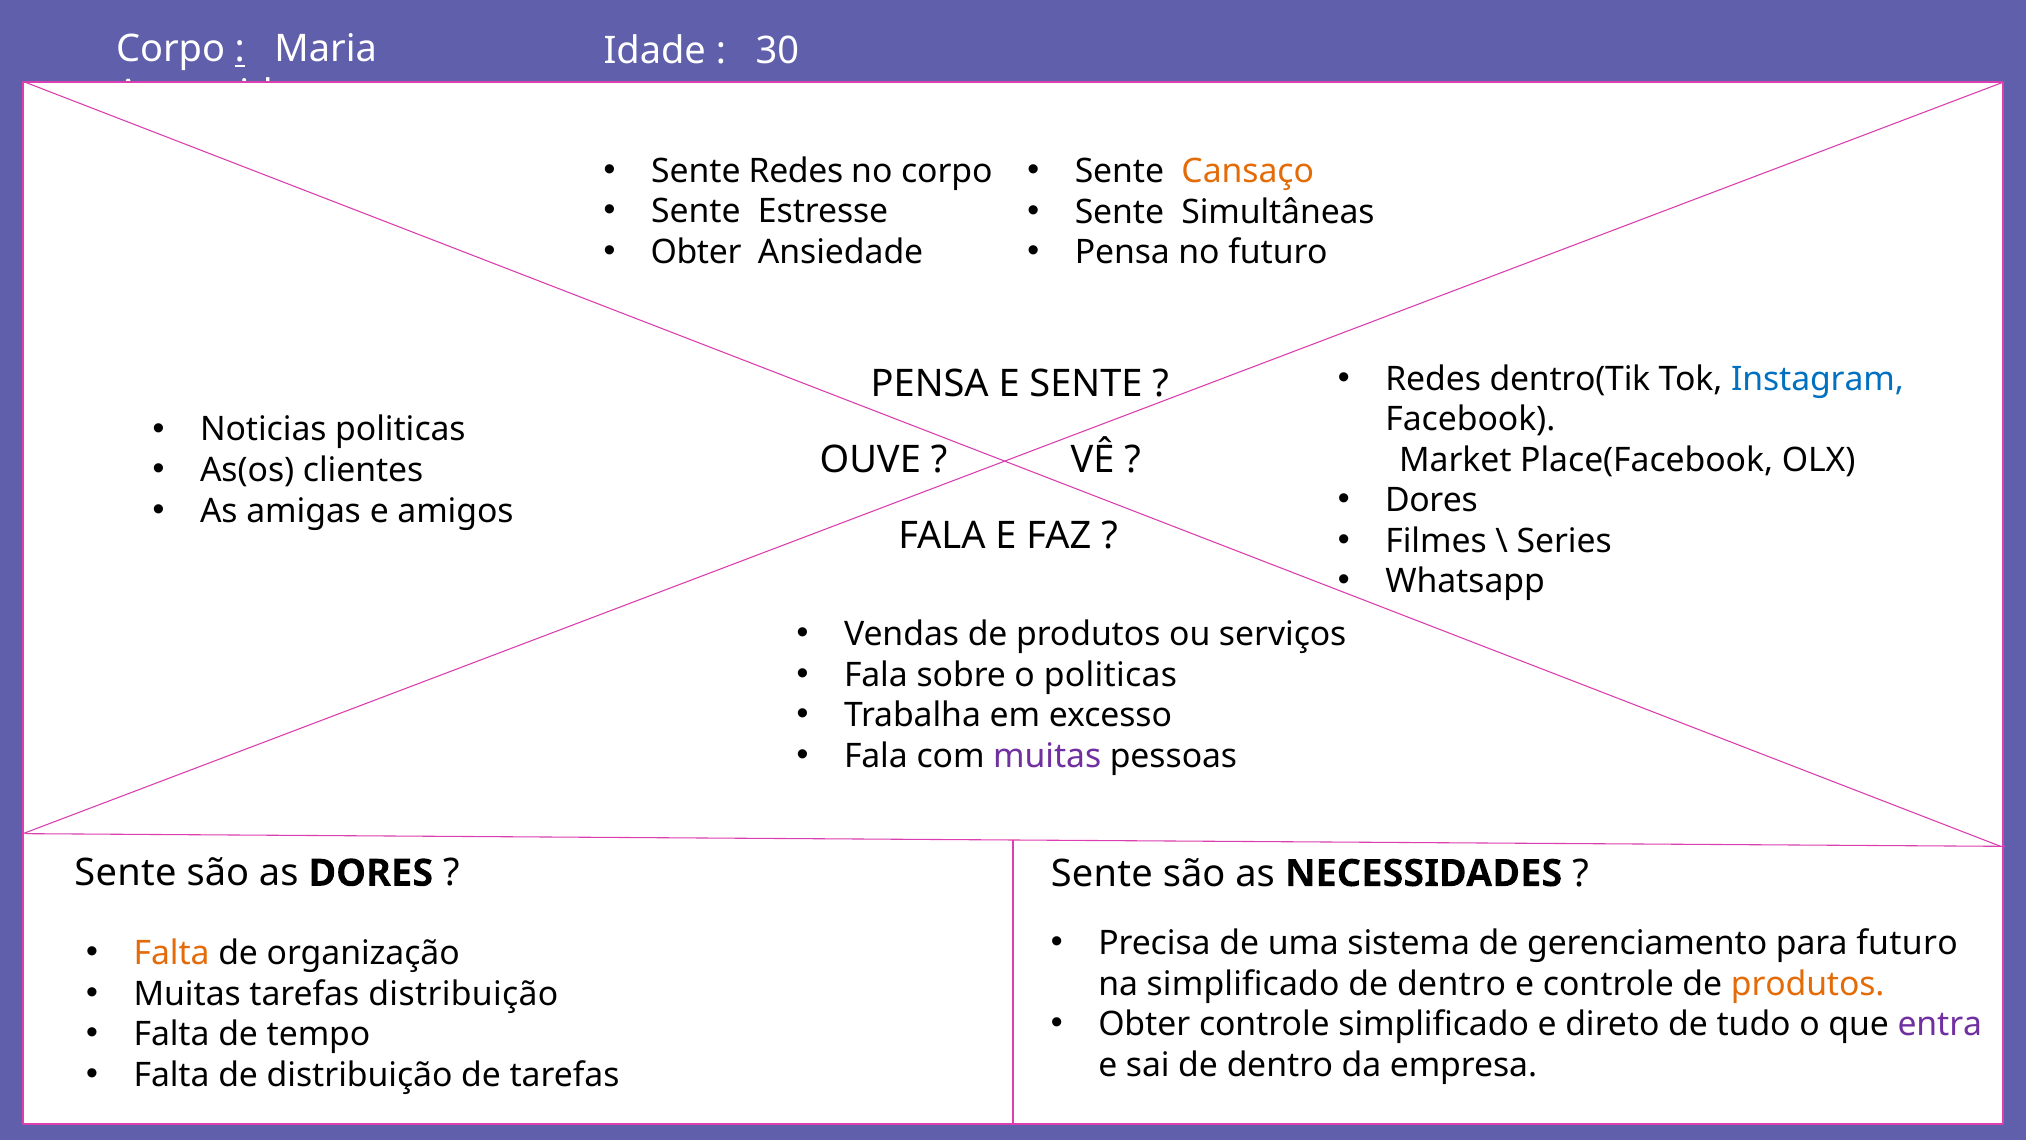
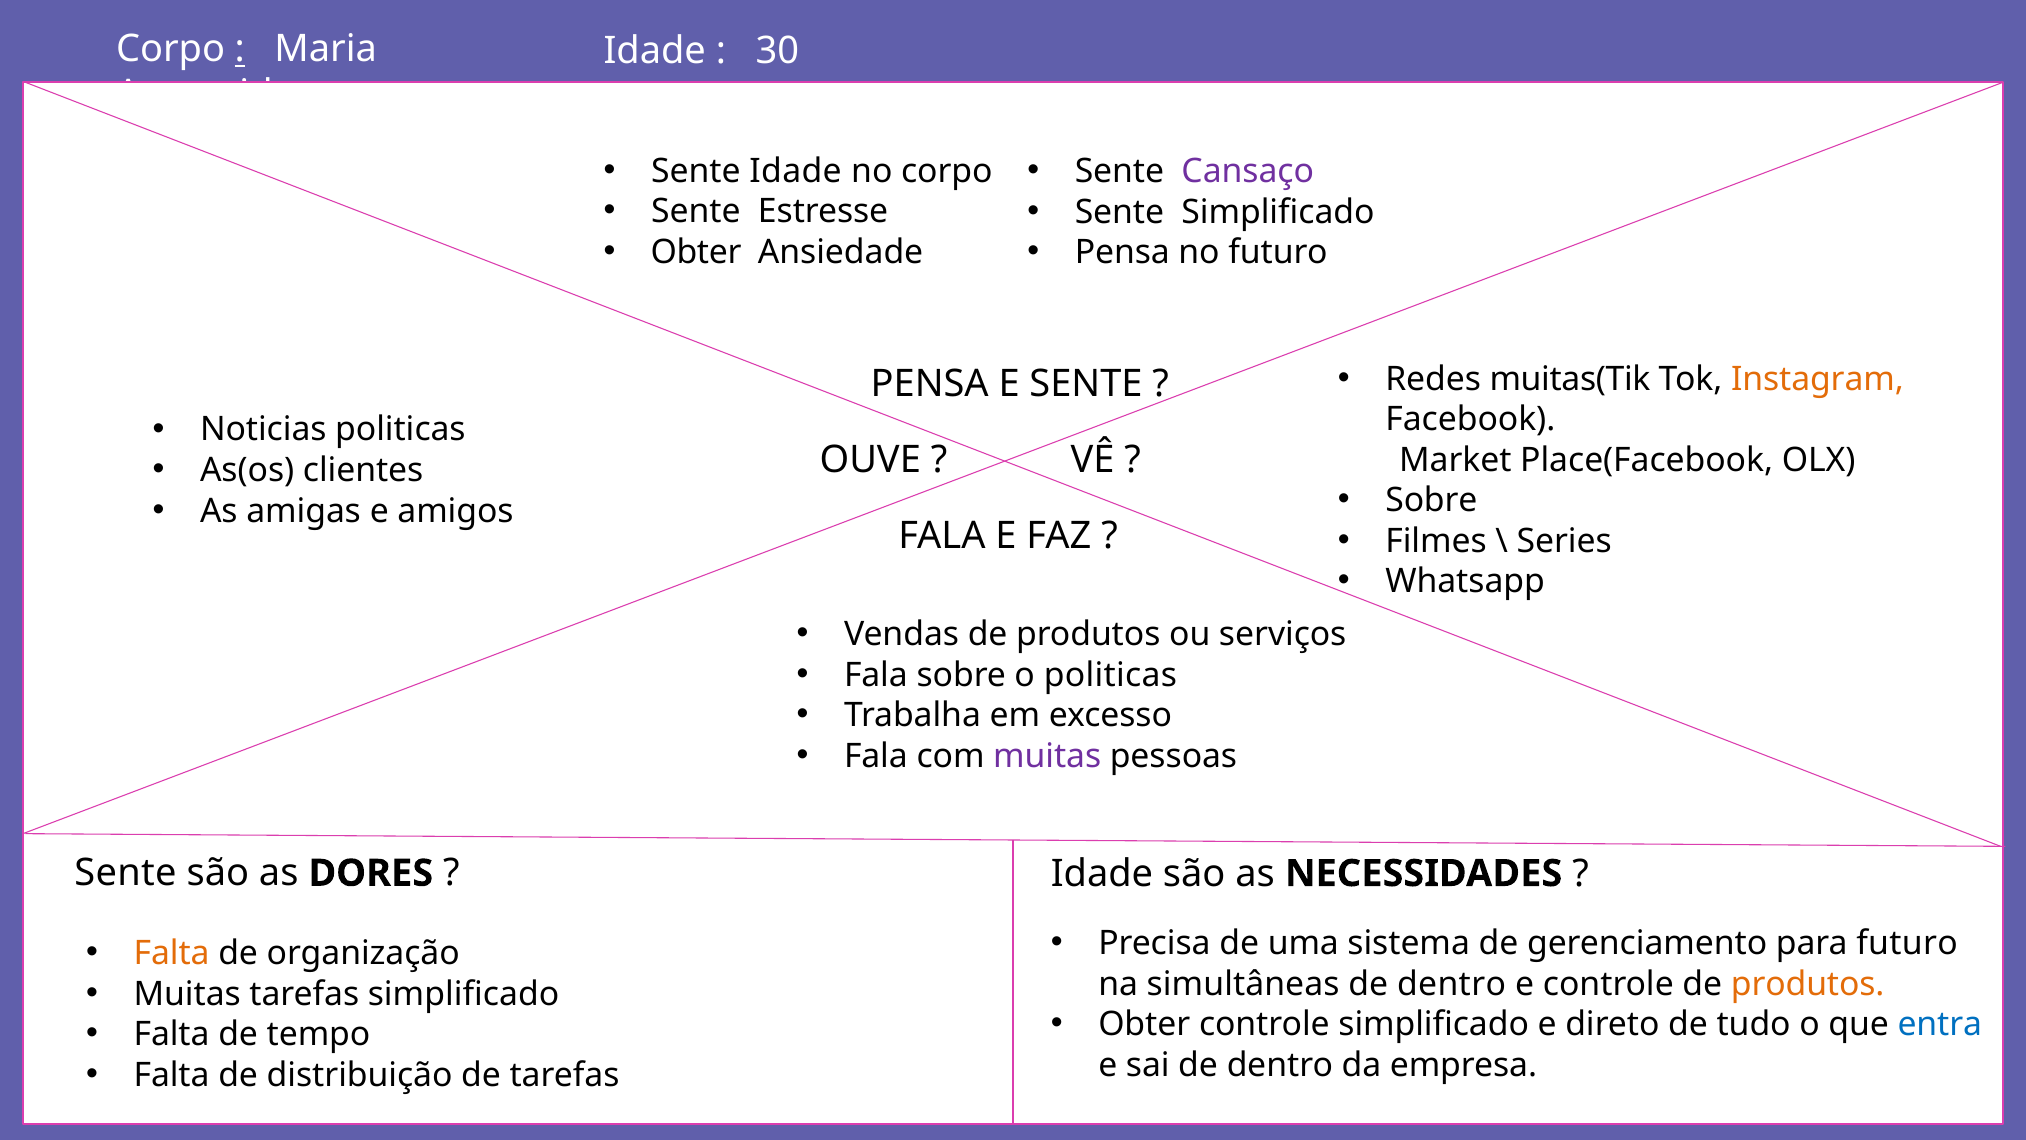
Sente Redes: Redes -> Idade (796, 171)
Cansaço colour: orange -> purple (1248, 172)
Sente Simultâneas: Simultâneas -> Simplificado (1278, 212)
dentro(Tik: dentro(Tik -> muitas(Tik (1570, 379)
Instagram colour: blue -> orange (1817, 379)
Dores: Dores -> Sobre (1431, 500)
Sente: Sente -> Idade (1102, 873)
na simplificado: simplificado -> simultâneas (1243, 984)
tarefas distribuição: distribuição -> simplificado (464, 994)
entra colour: purple -> blue (1940, 1024)
